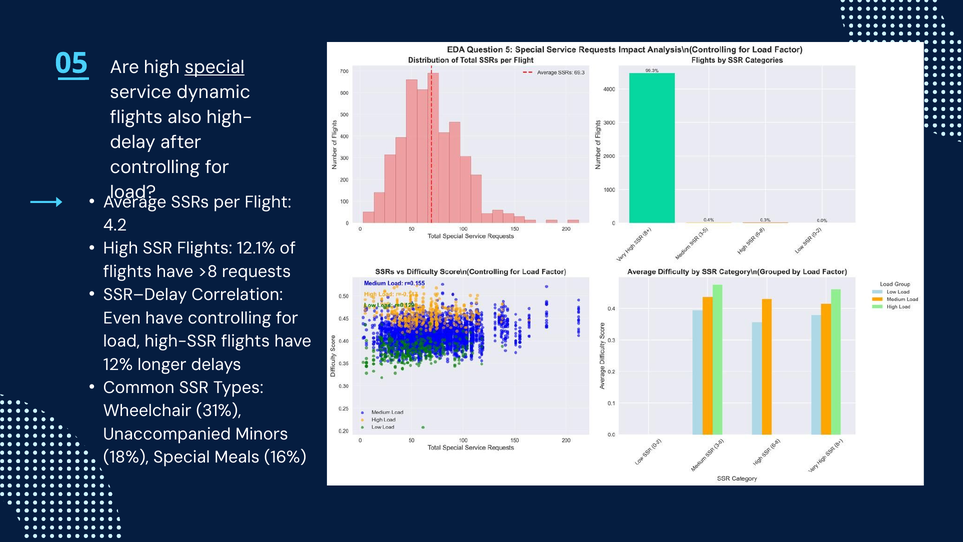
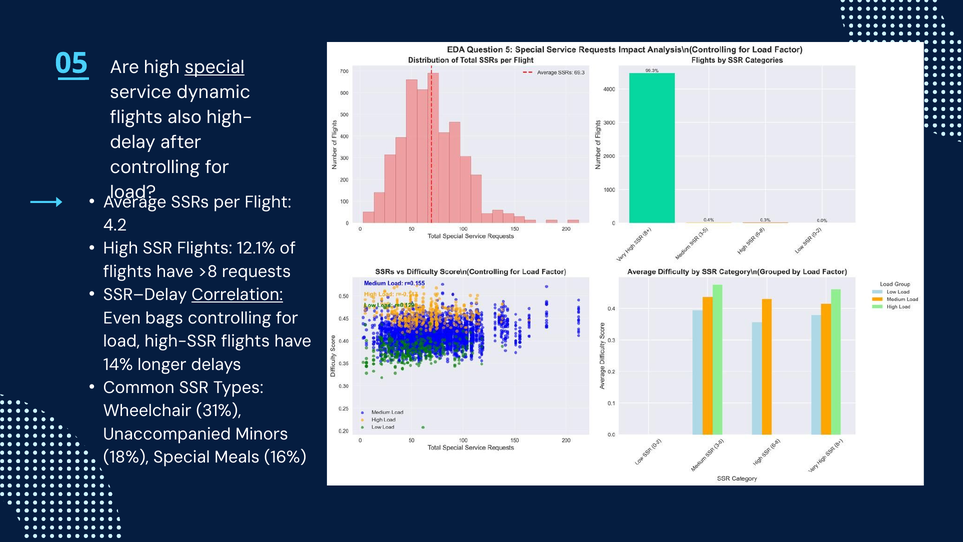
Correlation underline: none -> present (237, 295)
Even have: have -> bags (164, 318)
12%: 12% -> 14% (118, 364)
